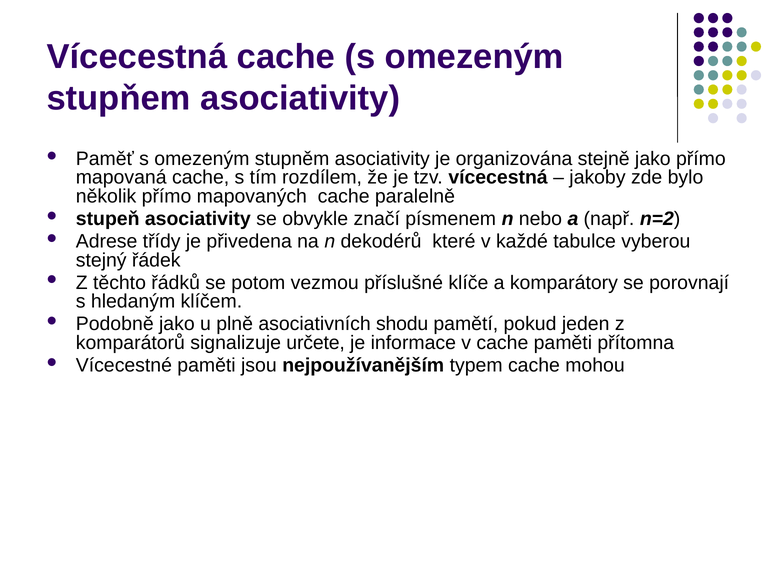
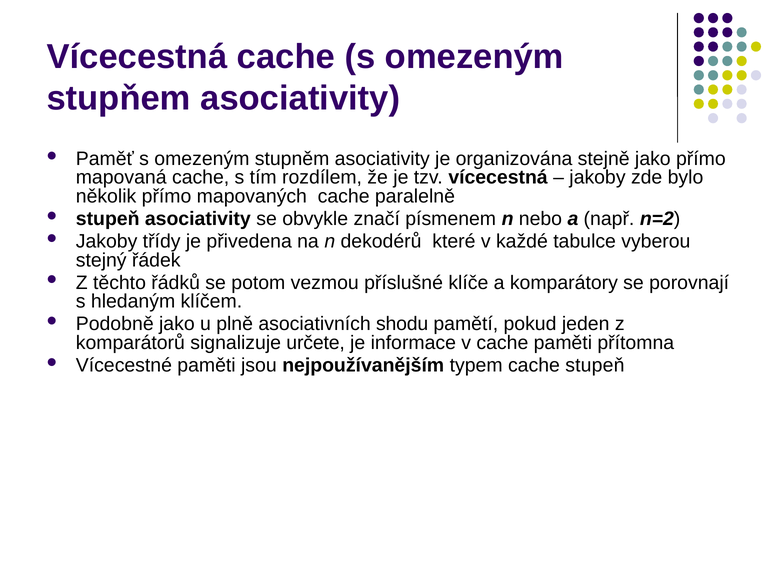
Adrese: Adrese -> Jakoby (107, 241)
cache mohou: mohou -> stupeň (595, 365)
